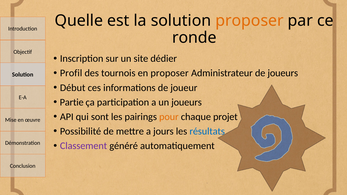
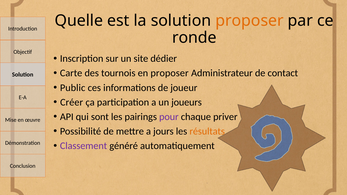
Profil: Profil -> Carte (71, 73)
de joueurs: joueurs -> contact (283, 73)
Début: Début -> Public (73, 88)
Partie: Partie -> Créer (72, 102)
pour colour: orange -> purple (169, 117)
projet: projet -> priver (225, 117)
résultats colour: blue -> orange (207, 131)
